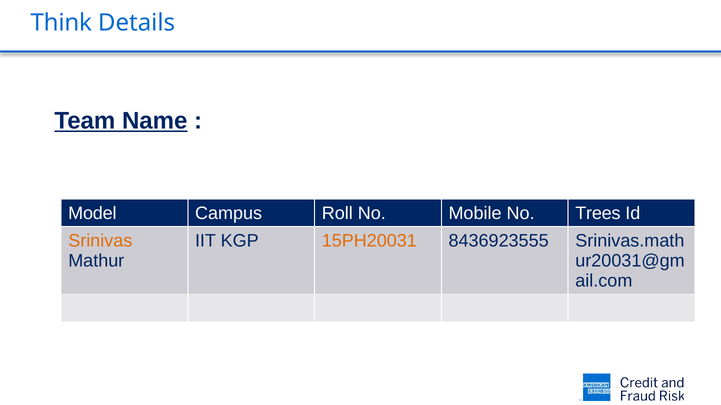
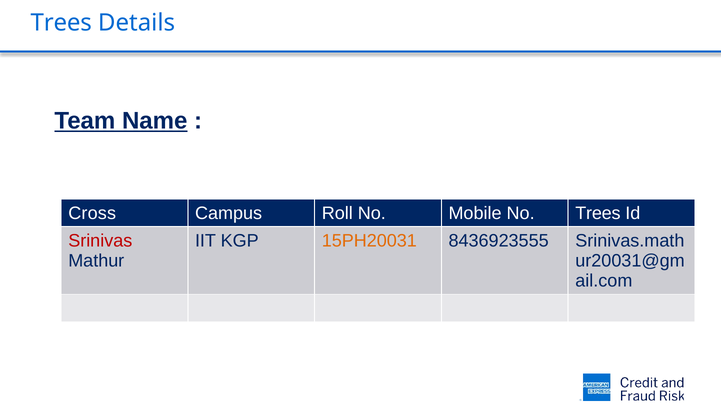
Think: Think -> Trees (61, 23)
Model: Model -> Cross (92, 214)
Srinivas colour: orange -> red (100, 241)
